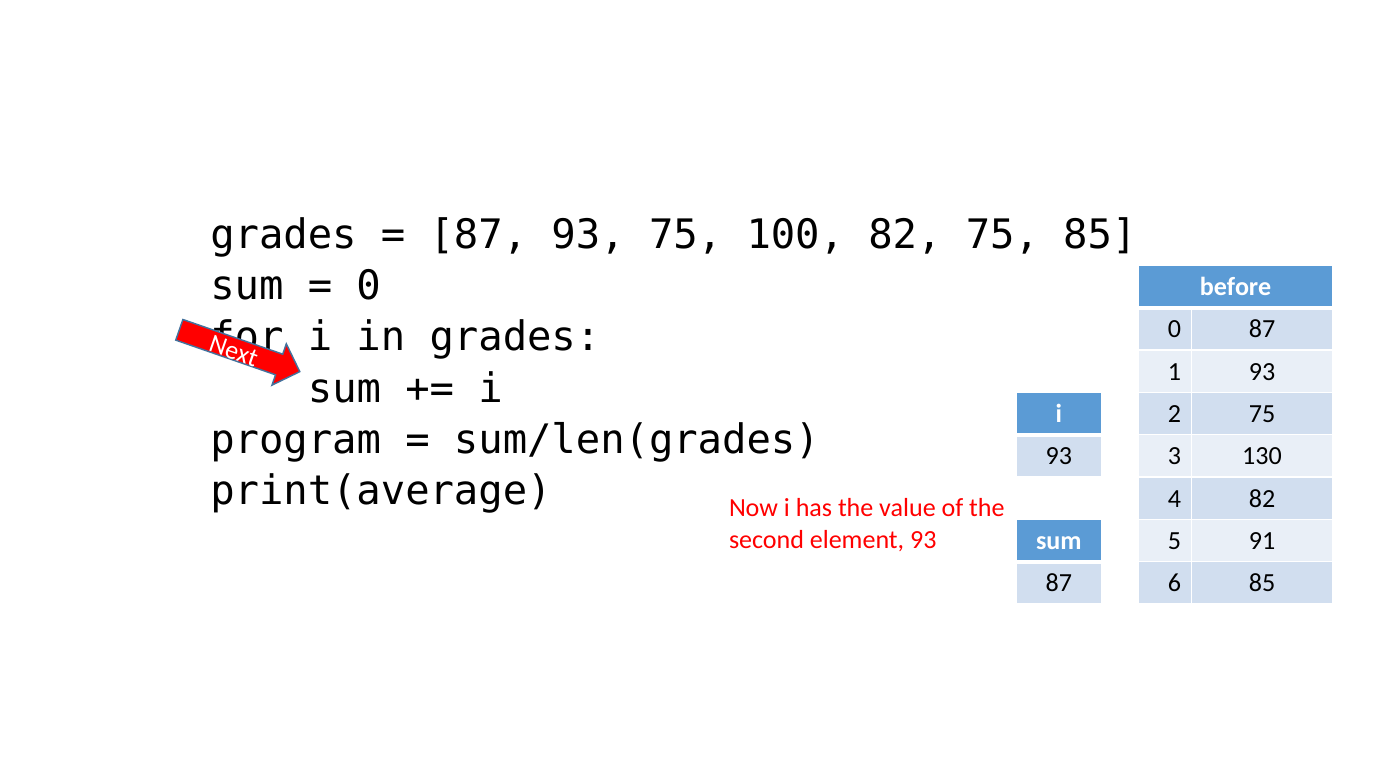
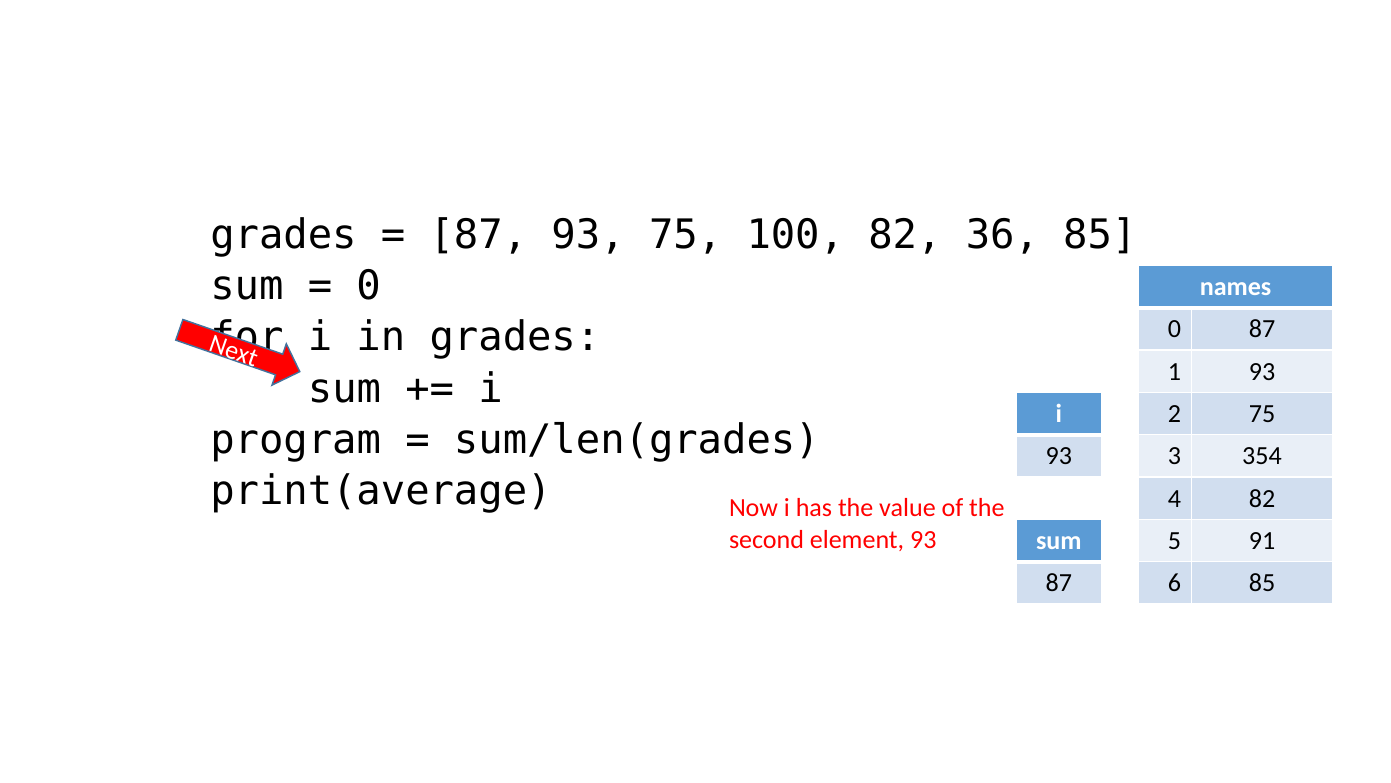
82 75: 75 -> 36 (1002, 235)
before: before -> names (1236, 287)
130: 130 -> 354 (1262, 456)
